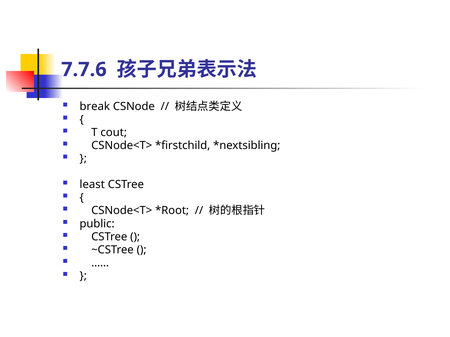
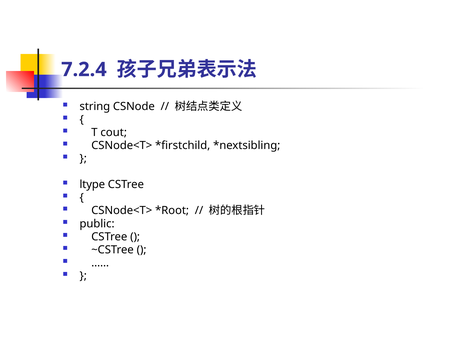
7.7.6: 7.7.6 -> 7.2.4 (84, 70)
break: break -> string (95, 106)
least: least -> ltype (92, 185)
